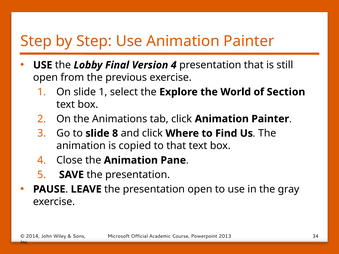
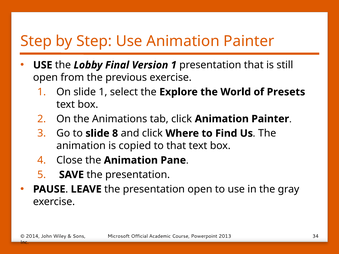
Version 4: 4 -> 1 (174, 65)
Section: Section -> Presets (286, 92)
